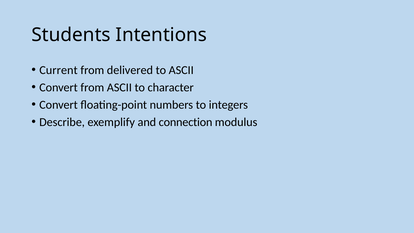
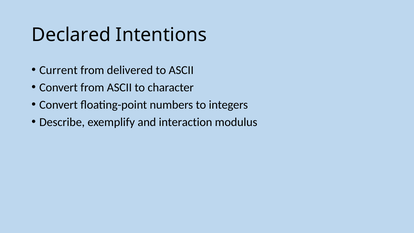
Students: Students -> Declared (71, 35)
connection: connection -> interaction (185, 122)
